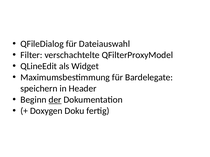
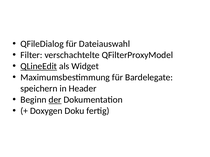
QLineEdit underline: none -> present (39, 66)
